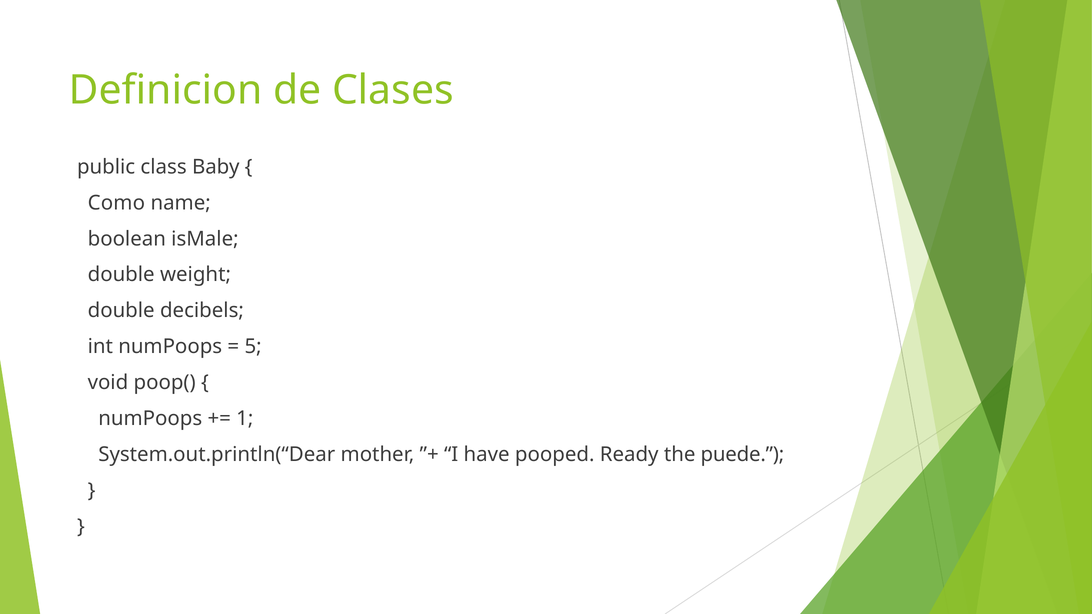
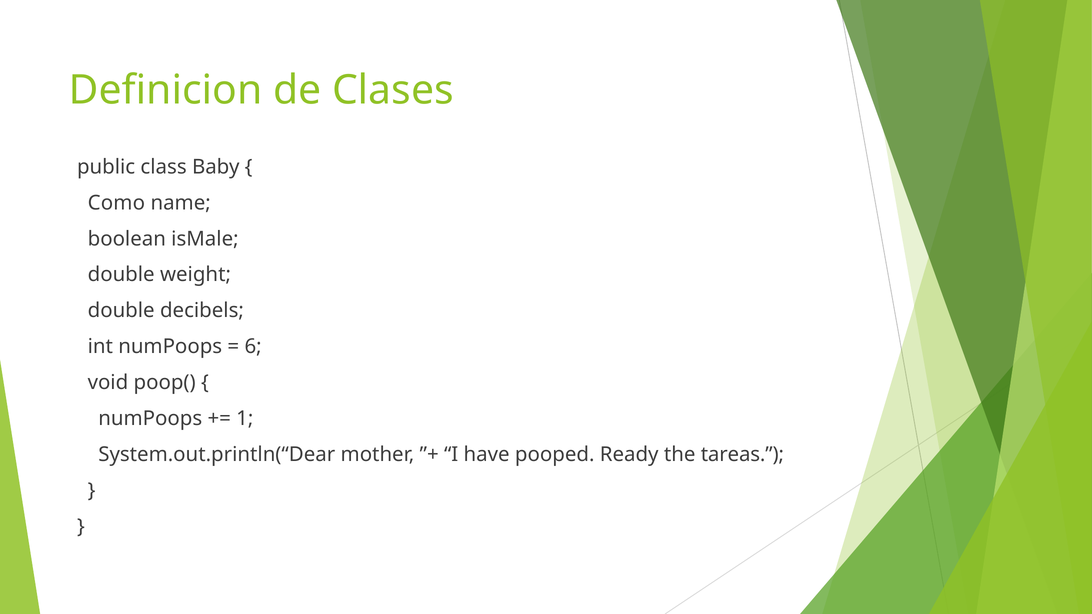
5: 5 -> 6 (253, 347)
puede: puede -> tareas (742, 455)
